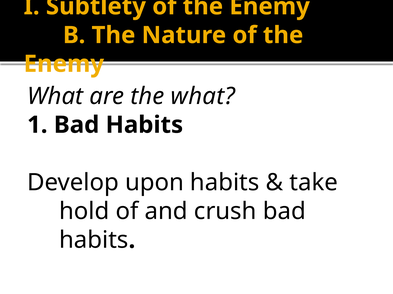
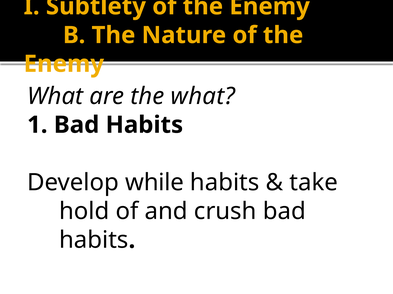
upon: upon -> while (155, 183)
